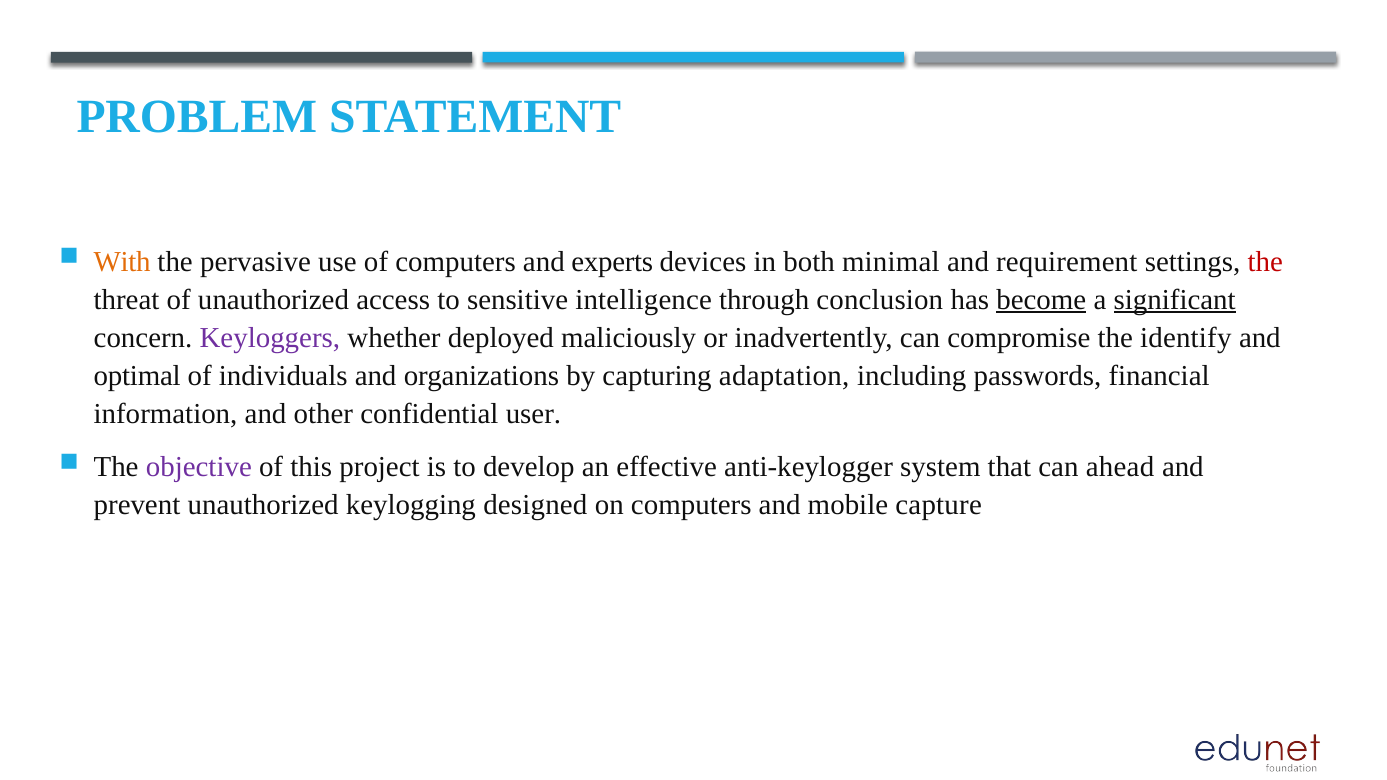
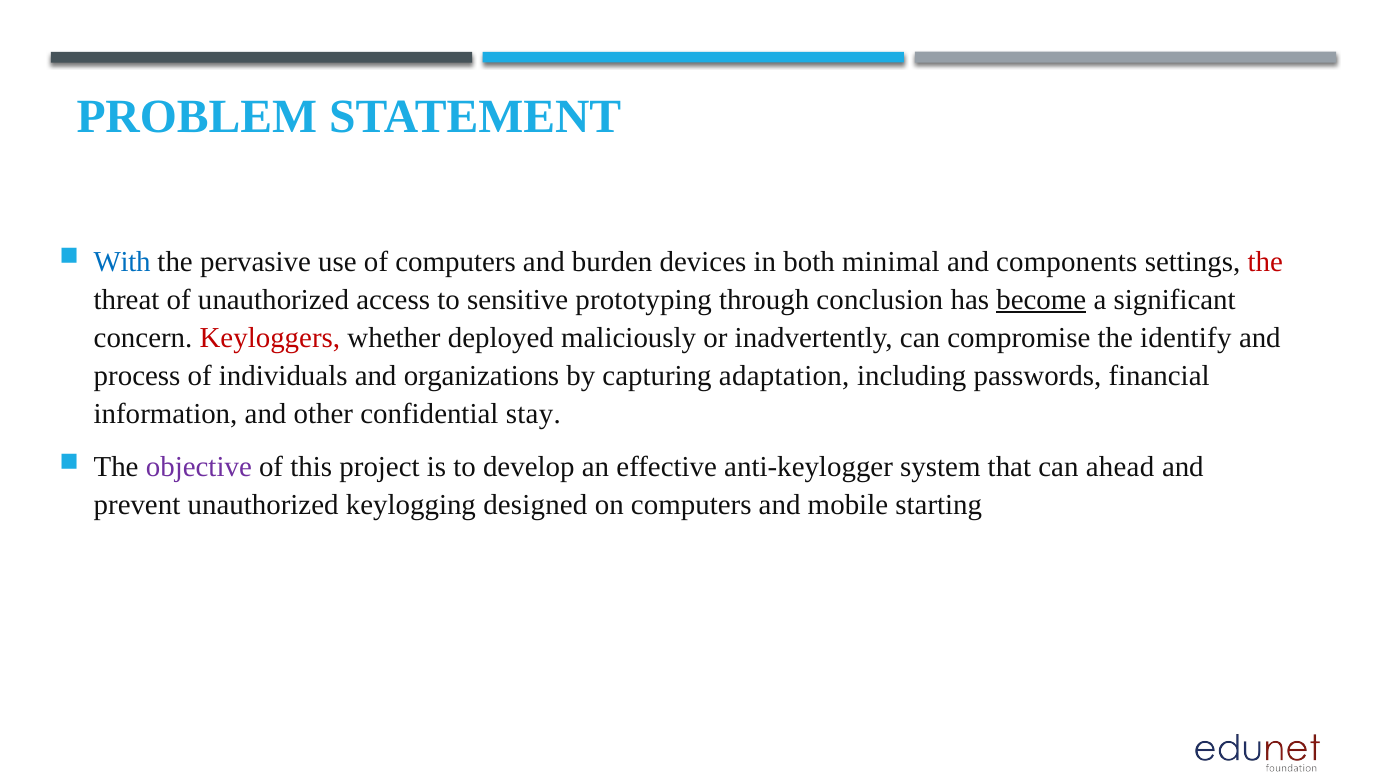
With colour: orange -> blue (122, 262)
experts: experts -> burden (612, 262)
requirement: requirement -> components (1067, 262)
intelligence: intelligence -> prototyping (644, 300)
significant underline: present -> none (1175, 300)
Keyloggers colour: purple -> red (270, 338)
optimal: optimal -> process (137, 376)
user: user -> stay (533, 414)
capture: capture -> starting (939, 505)
